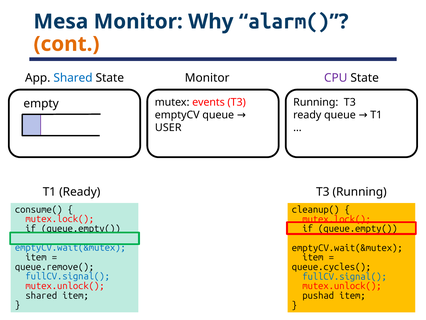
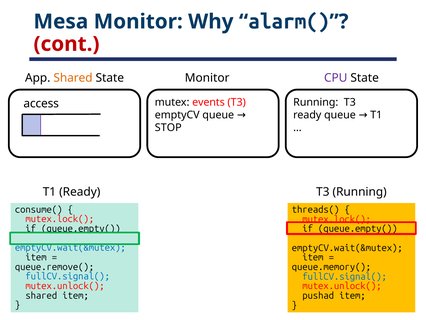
cont colour: orange -> red (67, 44)
Shared colour: blue -> orange (73, 78)
empty: empty -> access (41, 103)
USER: USER -> STOP (168, 128)
cleanup(: cleanup( -> threads( (316, 209)
queue.cycles(: queue.cycles( -> queue.memory( (331, 267)
